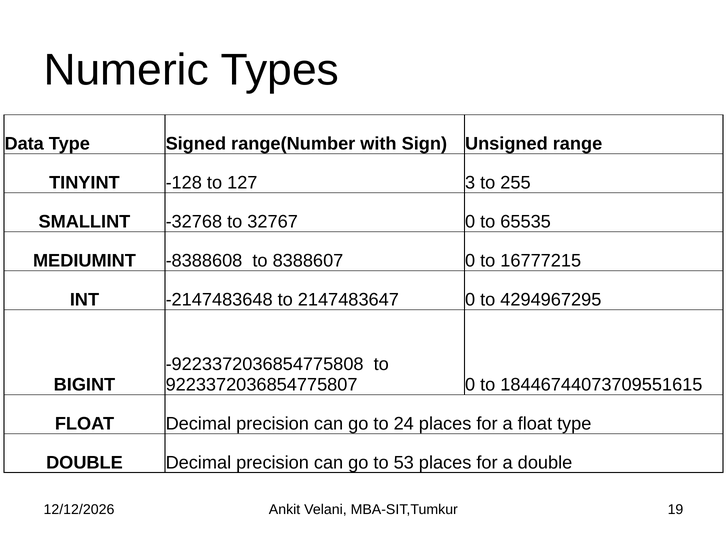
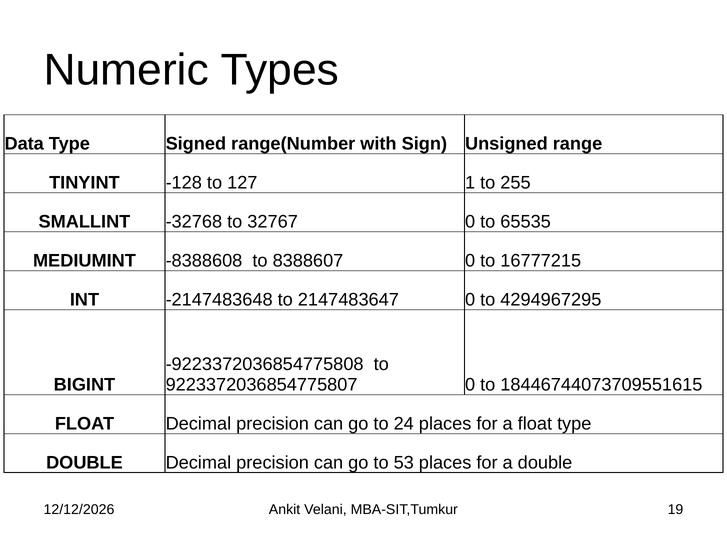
3: 3 -> 1 (470, 183)
